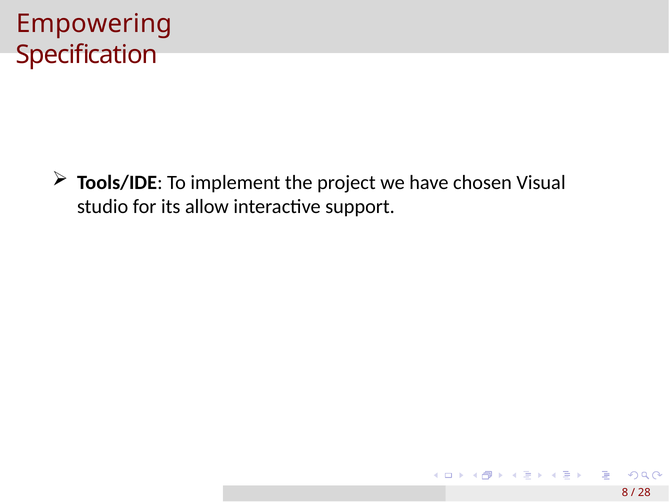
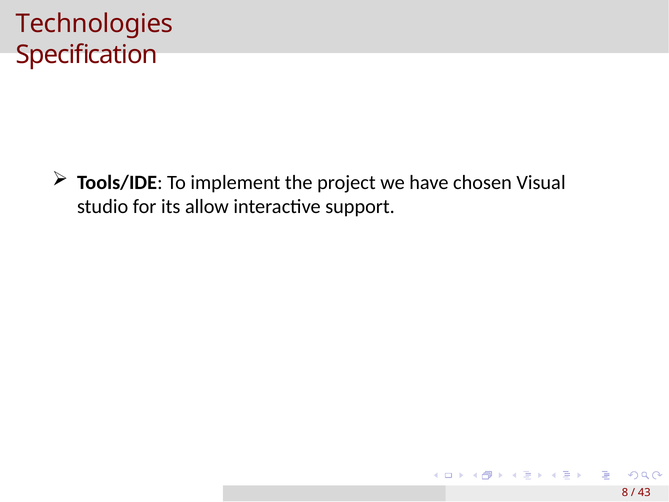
Empowering: Empowering -> Technologies (94, 24)
28: 28 -> 43 (644, 493)
